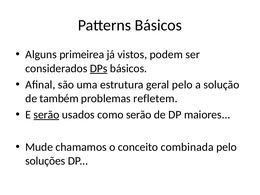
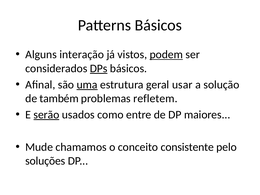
primeirea: primeirea -> interação (82, 55)
podem underline: none -> present (166, 55)
uma underline: none -> present (87, 85)
geral pelo: pelo -> usar (182, 85)
como serão: serão -> entre (139, 115)
combinada: combinada -> consistente (187, 147)
